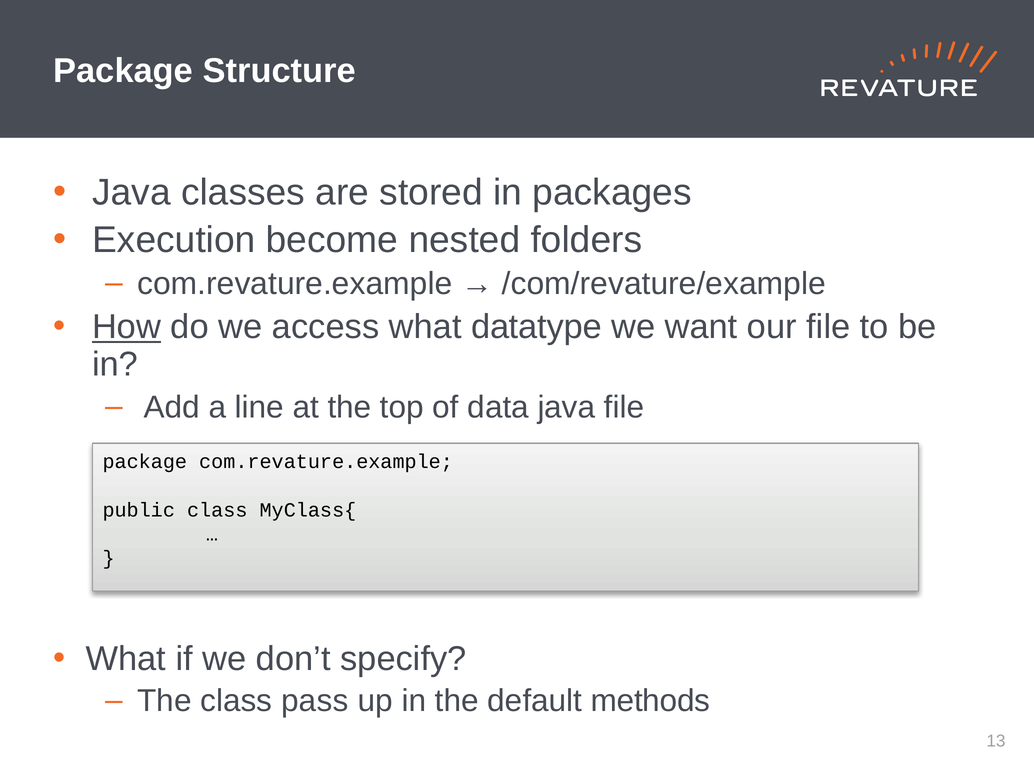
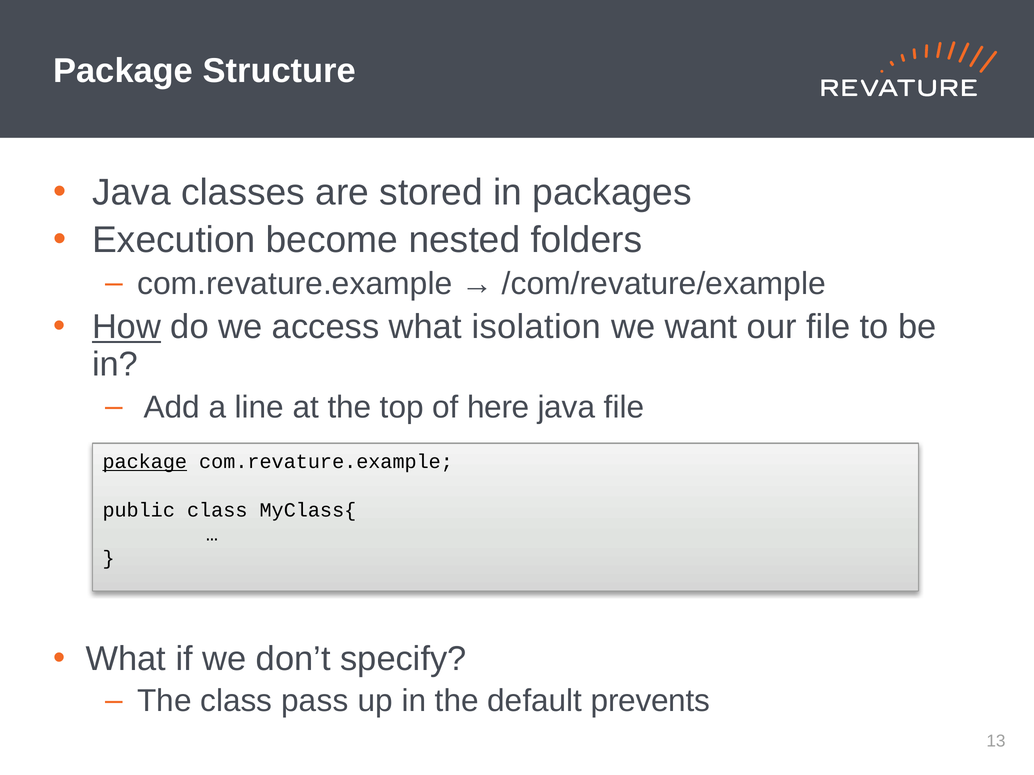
datatype: datatype -> isolation (536, 327)
data: data -> here (498, 407)
package underline: none -> present (145, 462)
methods: methods -> prevents (650, 701)
